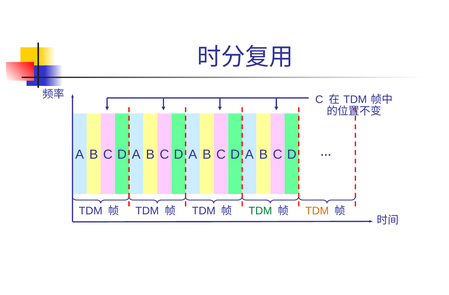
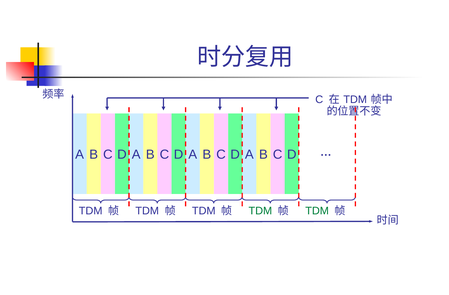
TDM colour: orange -> green (317, 211)
